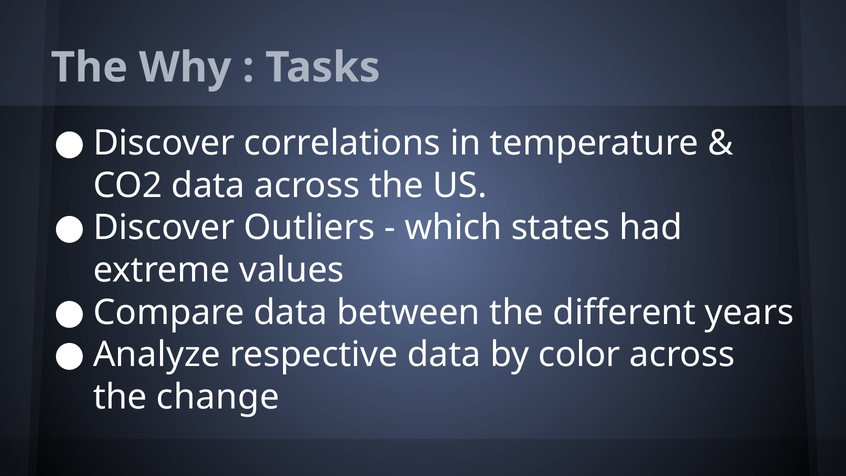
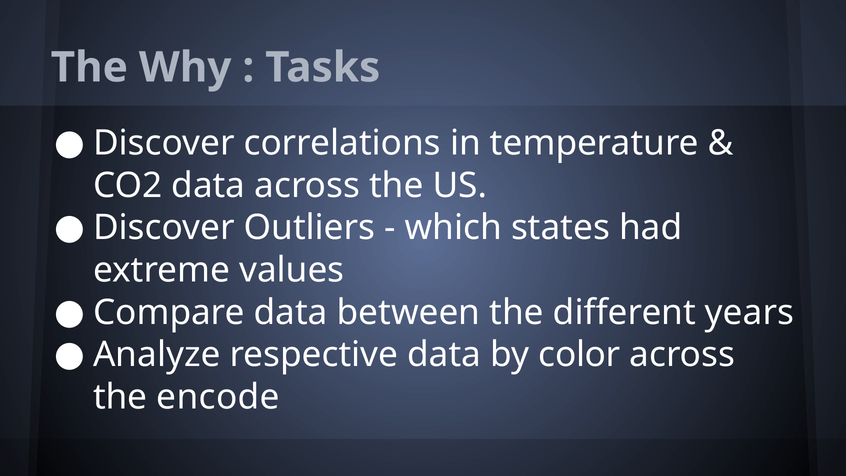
change: change -> encode (218, 397)
